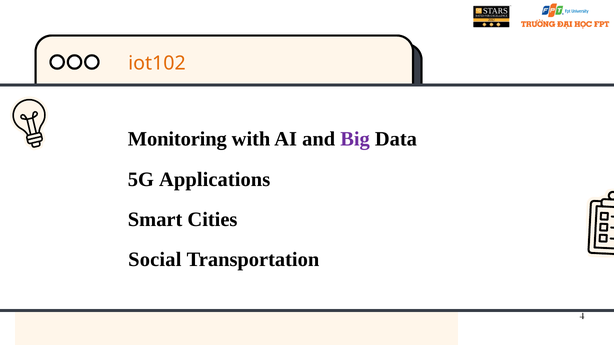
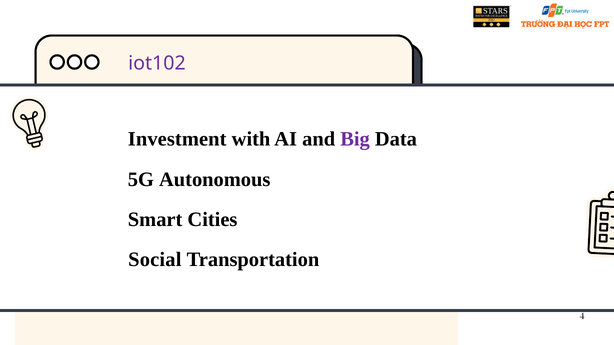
iot102 colour: orange -> purple (157, 64)
Monitoring: Monitoring -> Investment (177, 139)
Applications: Applications -> Autonomous (215, 180)
